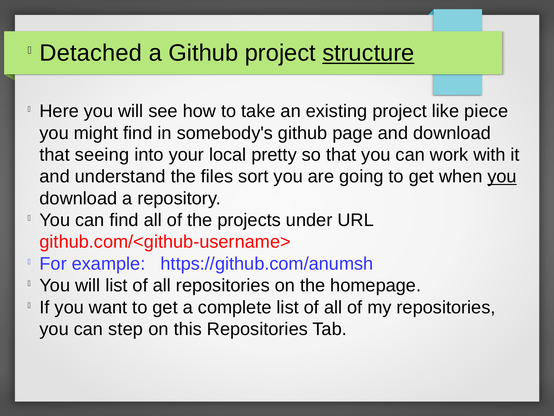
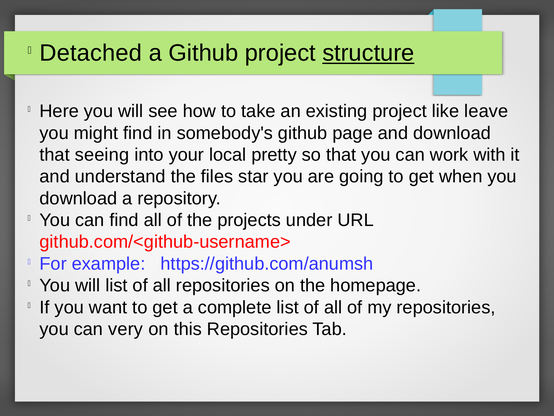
piece: piece -> leave (486, 111)
sort: sort -> star (253, 176)
you underline: present -> none (502, 176)
step: step -> very (126, 329)
